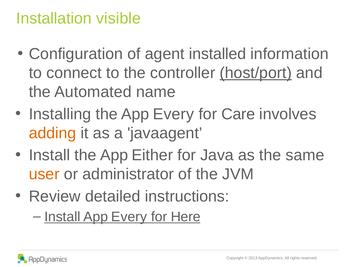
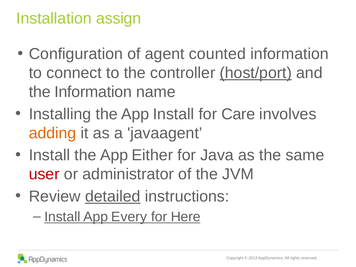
visible: visible -> assign (119, 18)
installed: installed -> counted (217, 54)
the Automated: Automated -> Information (93, 92)
the App Every: Every -> Install (173, 114)
user colour: orange -> red (44, 174)
detailed underline: none -> present (113, 196)
